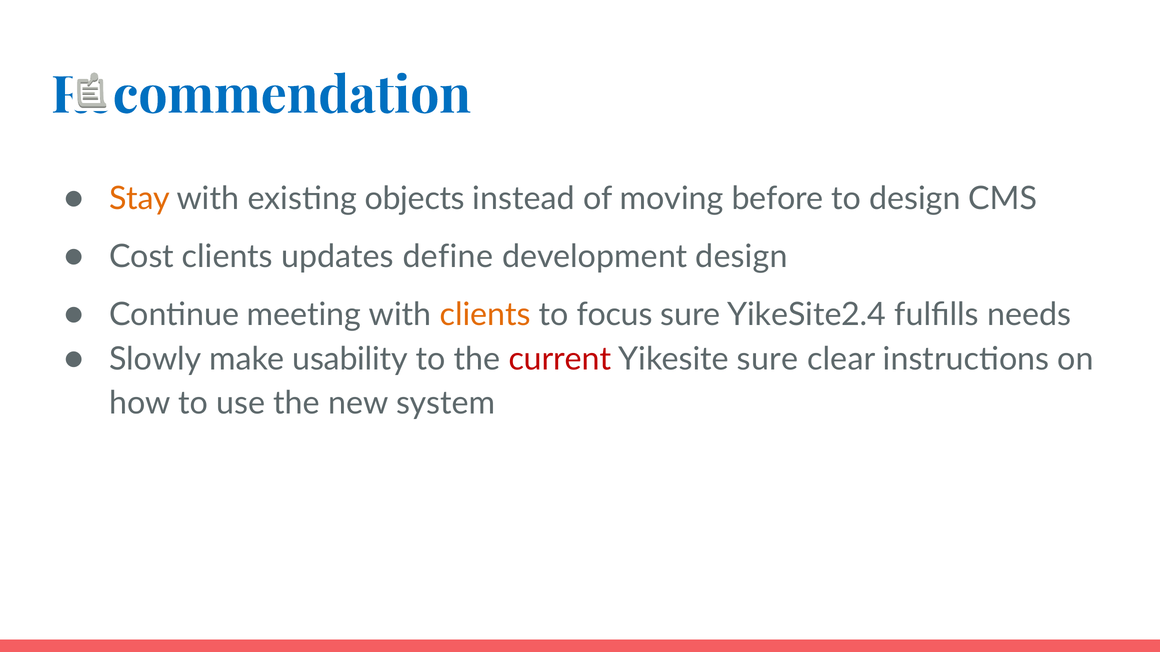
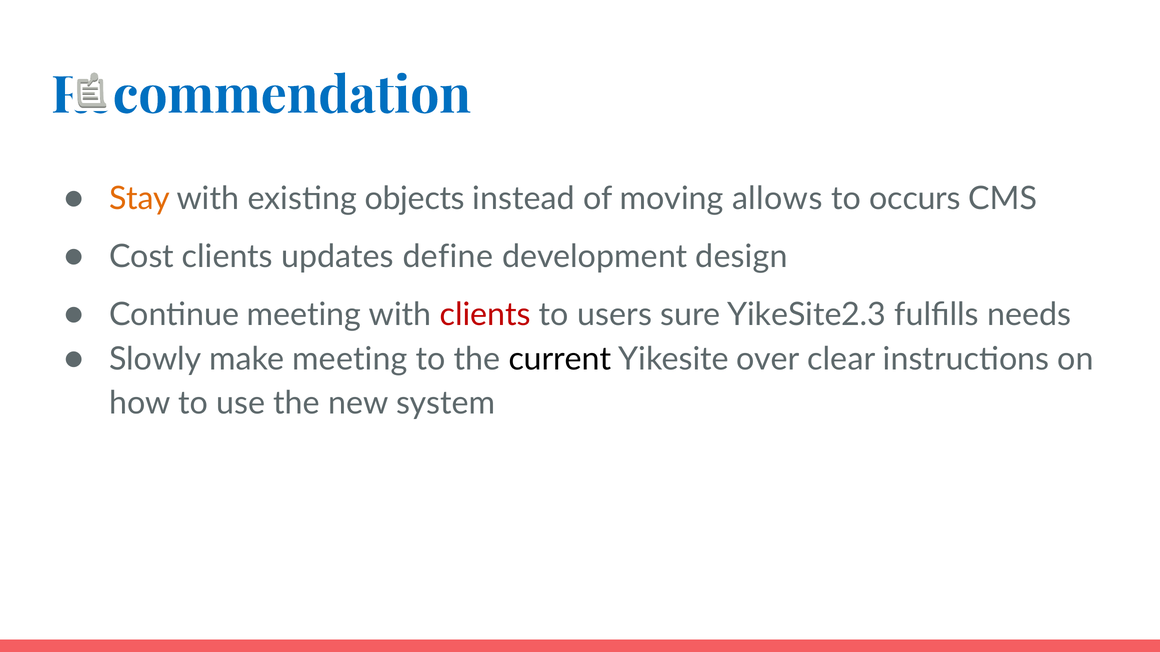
before: before -> allows (777, 199)
to design: design -> occurs (915, 199)
clients colour: orange -> red (485, 315)
focus: focus -> users (615, 315)
YikeSite2.4: YikeSite2.4 -> YikeSite2.3 (807, 315)
make usability: usability -> meeting (350, 359)
current colour: red -> black (560, 359)
Yikesite sure: sure -> over (768, 359)
